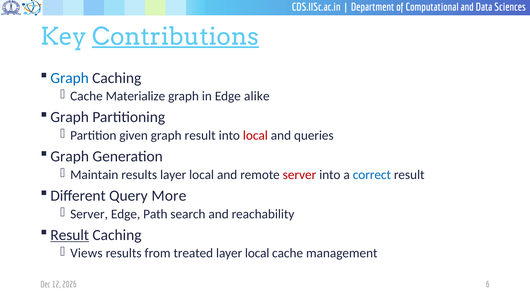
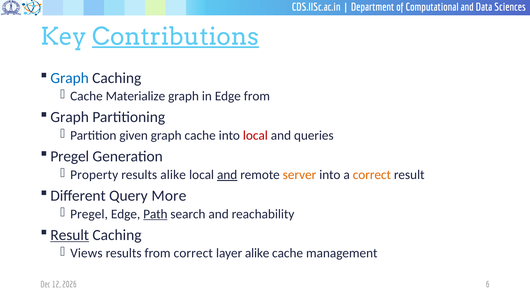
Edge alike: alike -> from (257, 96)
graph result: result -> cache (200, 136)
Graph: Graph -> Pregel (70, 157)
Maintain: Maintain -> Property (94, 175)
results layer: layer -> alike (173, 175)
and underline: none -> present (227, 175)
server colour: red -> orange (299, 175)
correct colour: blue -> orange (372, 175)
Server: Server -> Pregel (89, 214)
Path underline: none -> present (155, 214)
from treated: treated -> correct (193, 253)
local: local -> alike (257, 253)
